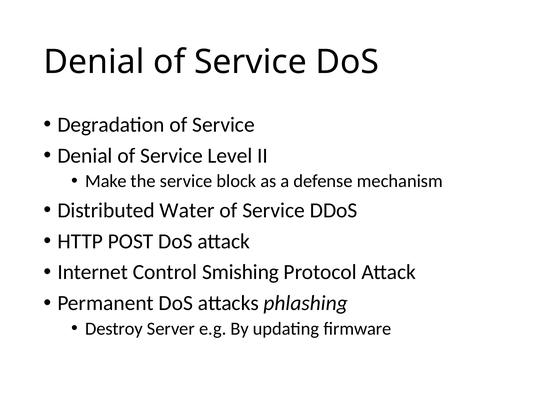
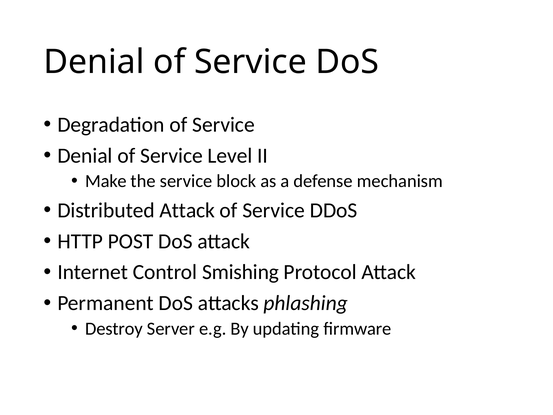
Distributed Water: Water -> Attack (187, 210)
